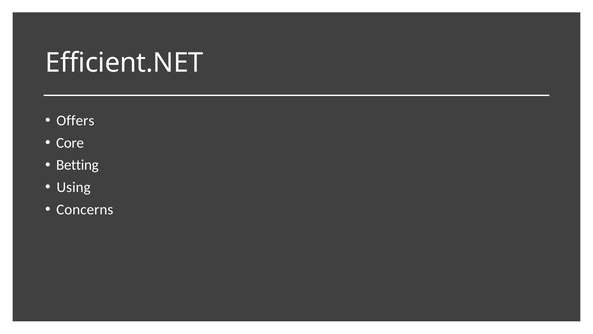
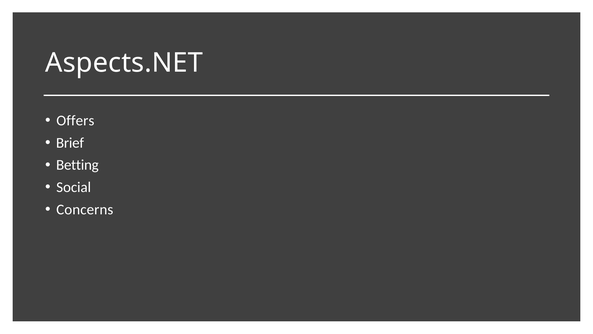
Efficient.NET: Efficient.NET -> Aspects.NET (124, 63)
Core: Core -> Brief (70, 143)
Using: Using -> Social (74, 187)
